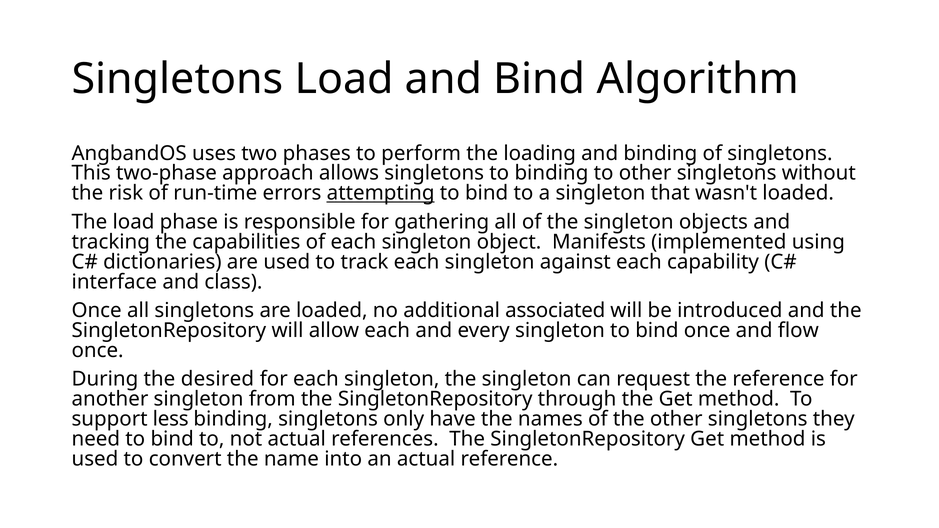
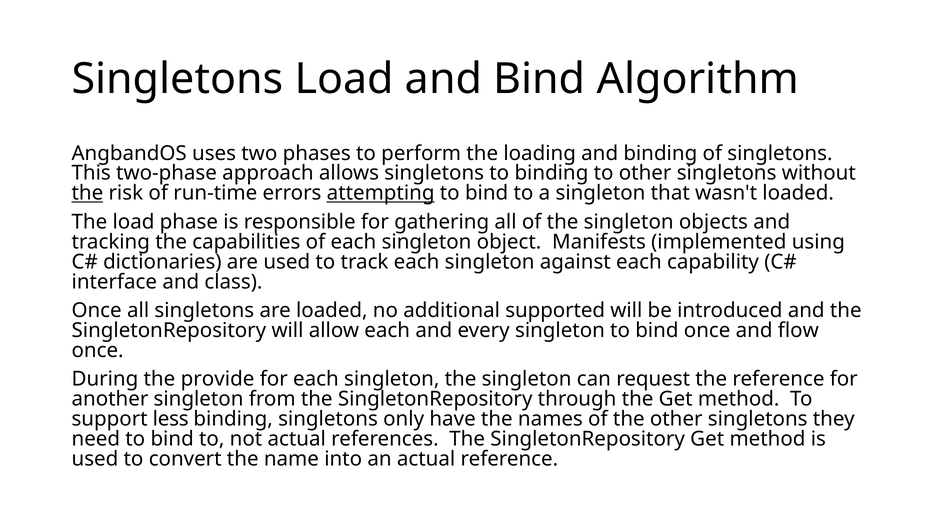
the underline: none -> present (87, 193)
associated: associated -> supported (555, 311)
desired: desired -> provide (218, 379)
